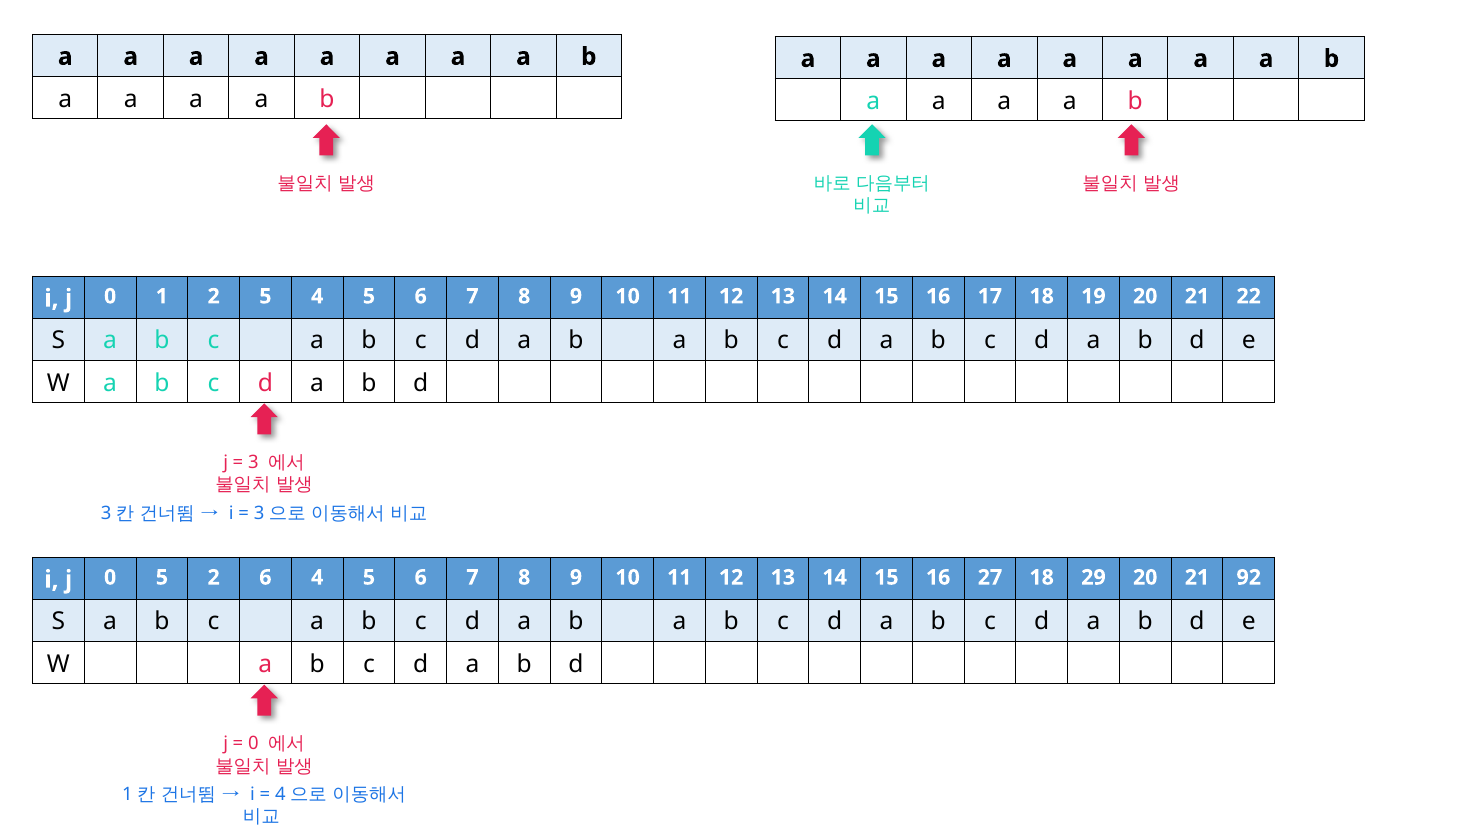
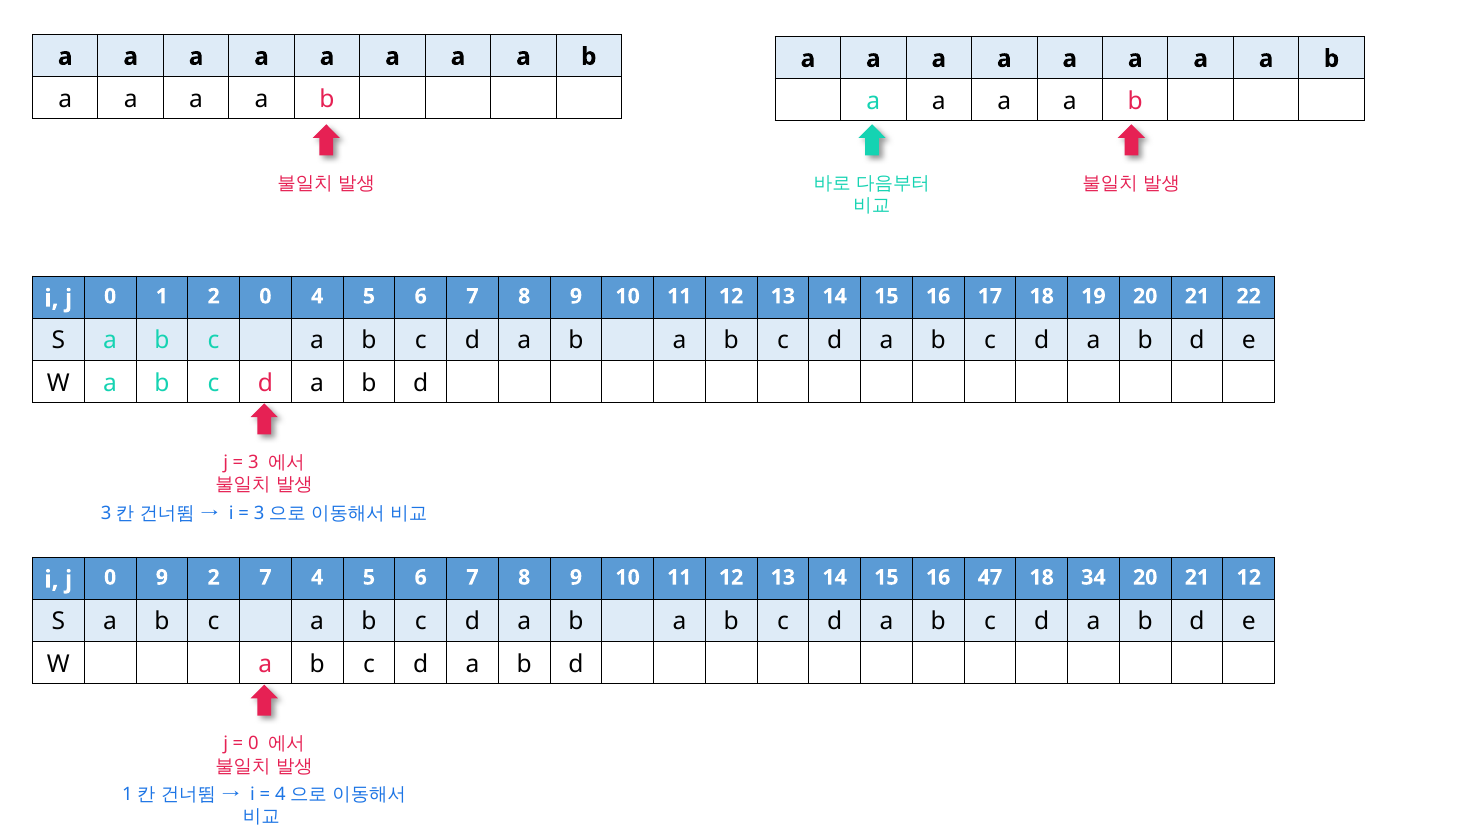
2 5: 5 -> 0 (265, 296)
0 5: 5 -> 9 (162, 577)
2 6: 6 -> 7 (265, 577)
27: 27 -> 47 (990, 577)
29: 29 -> 34 (1093, 577)
21 92: 92 -> 12 (1249, 577)
